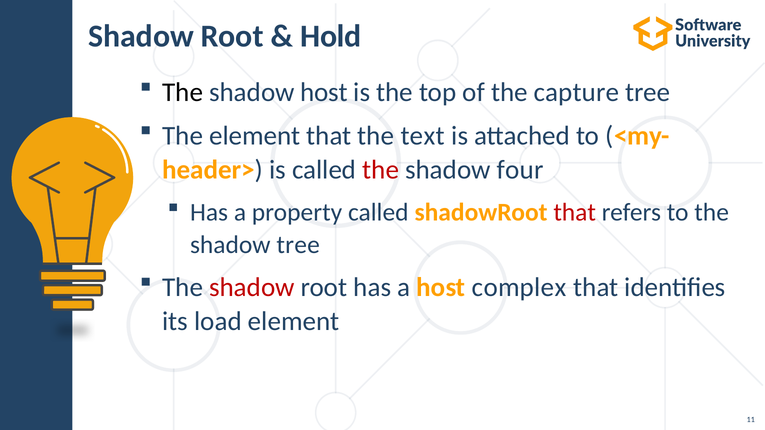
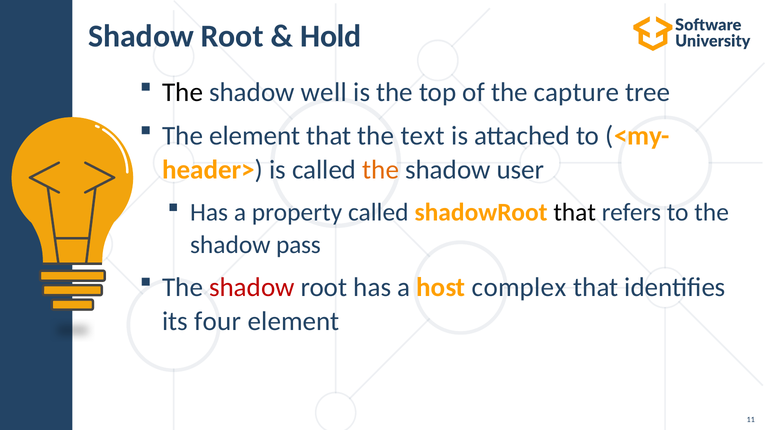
shadow host: host -> well (324, 92)
the colour: red -> orange (381, 170)
four: four -> user (521, 170)
that colour: red -> black (575, 213)
shadow tree: tree -> pass (298, 245)
load: load -> four (218, 322)
